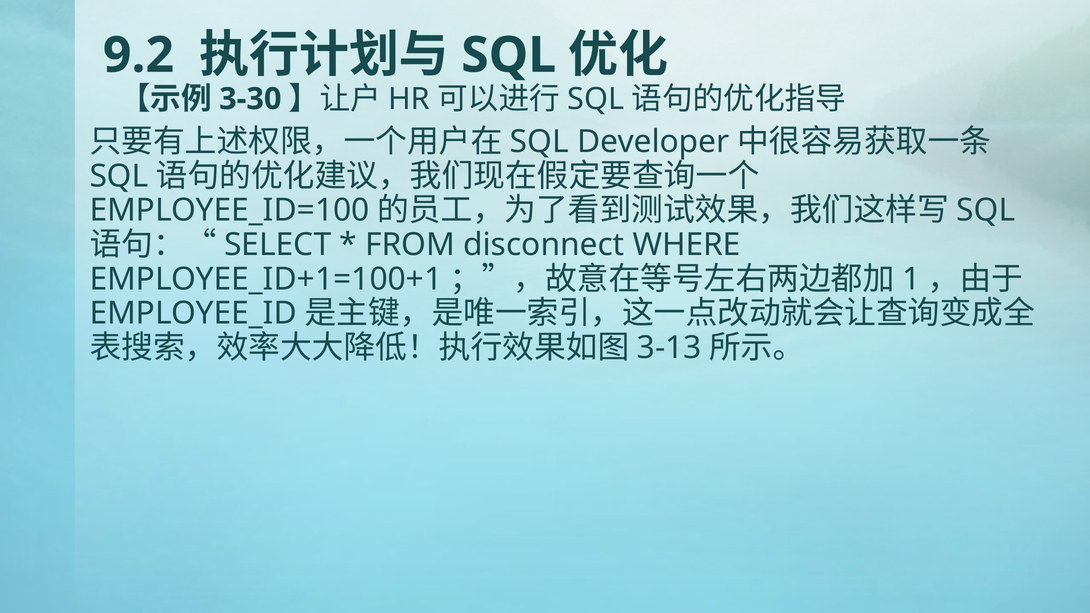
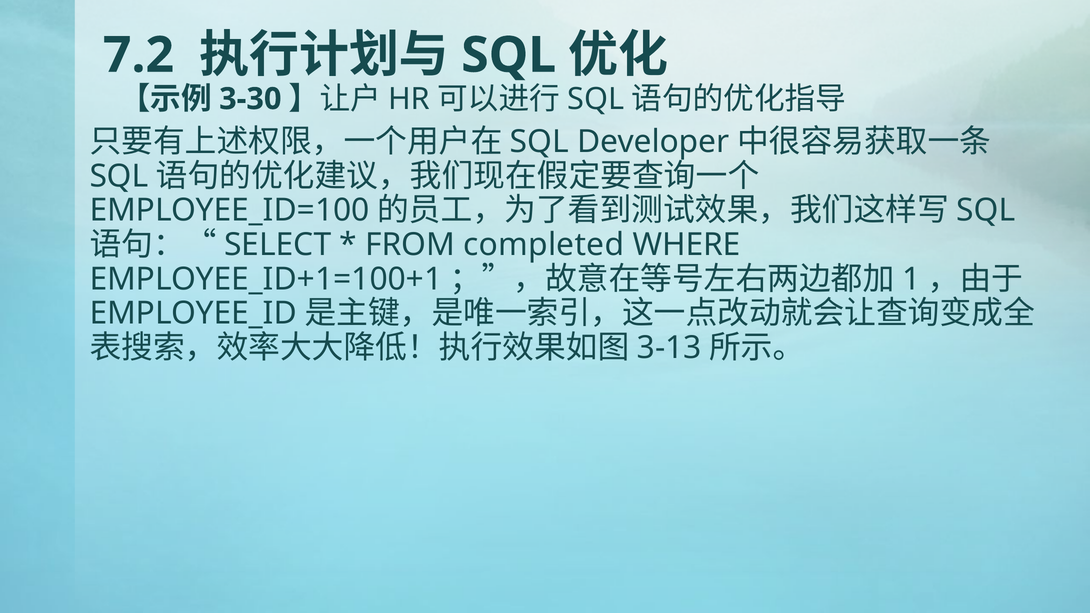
9.2: 9.2 -> 7.2 (138, 55)
disconnect: disconnect -> completed (544, 245)
